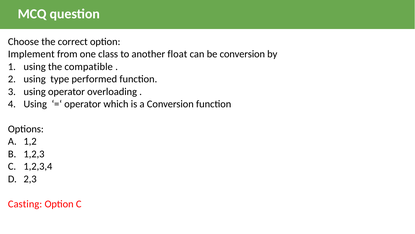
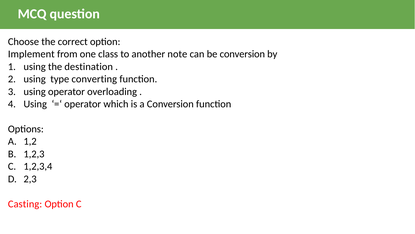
float: float -> note (177, 54)
compatible: compatible -> destination (89, 66)
performed: performed -> converting (94, 79)
